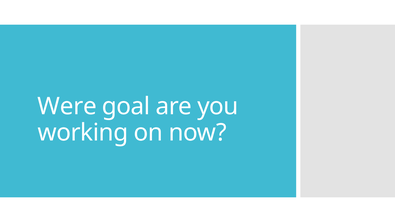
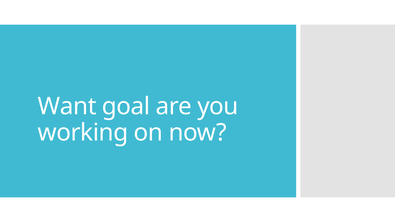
Were: Were -> Want (67, 107)
